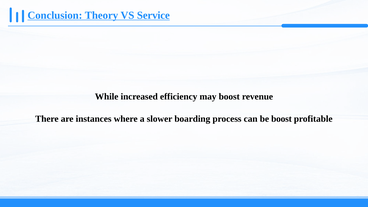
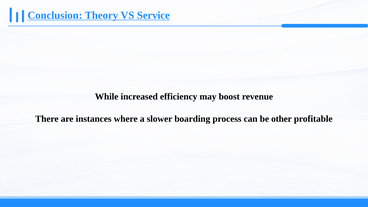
be boost: boost -> other (282, 119)
